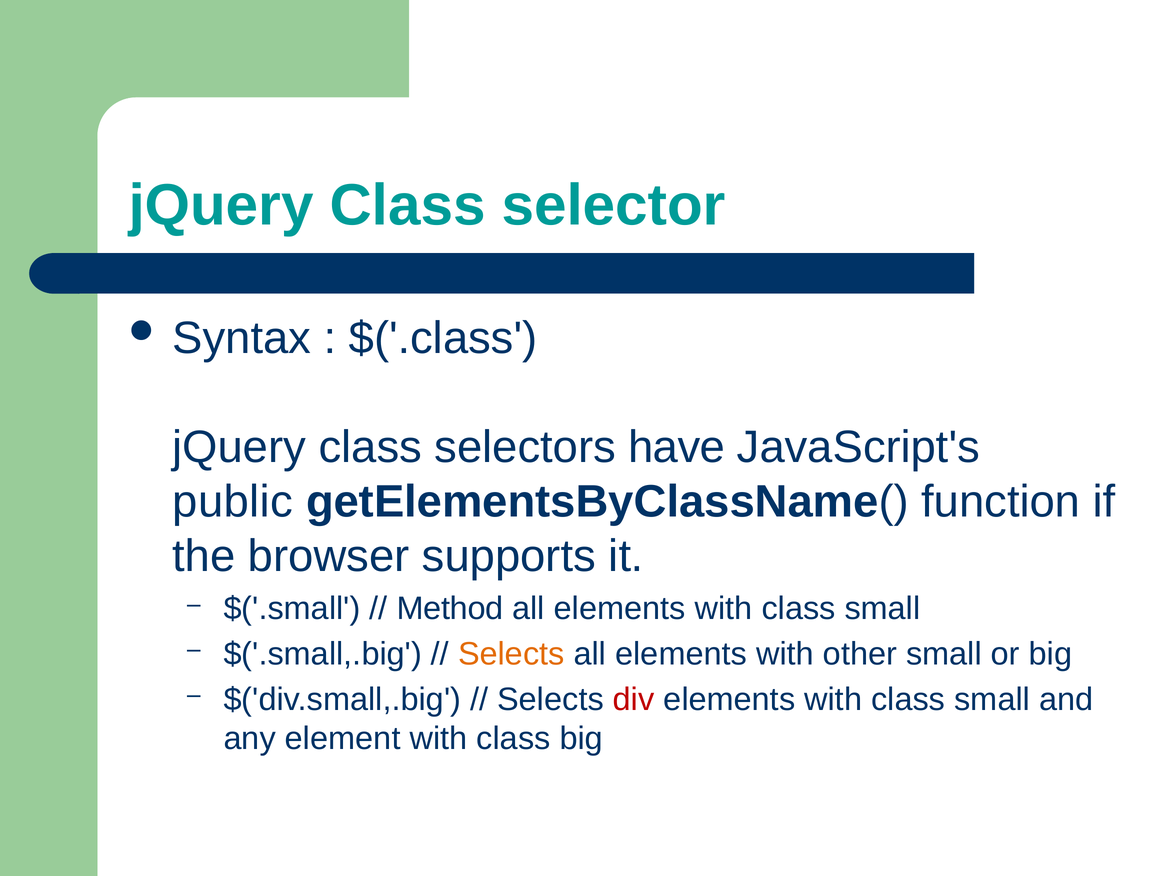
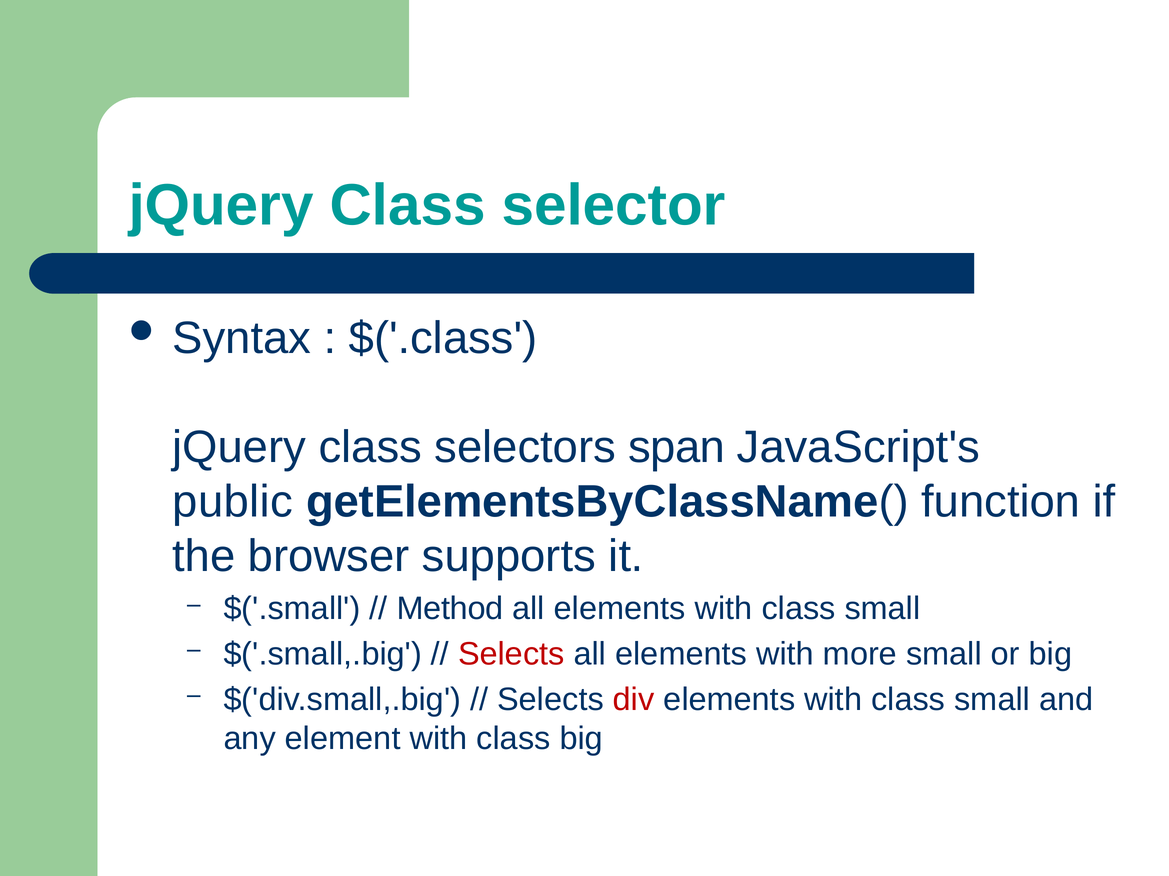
have: have -> span (677, 447)
Selects colour: orange -> red (511, 655)
other: other -> more (860, 655)
